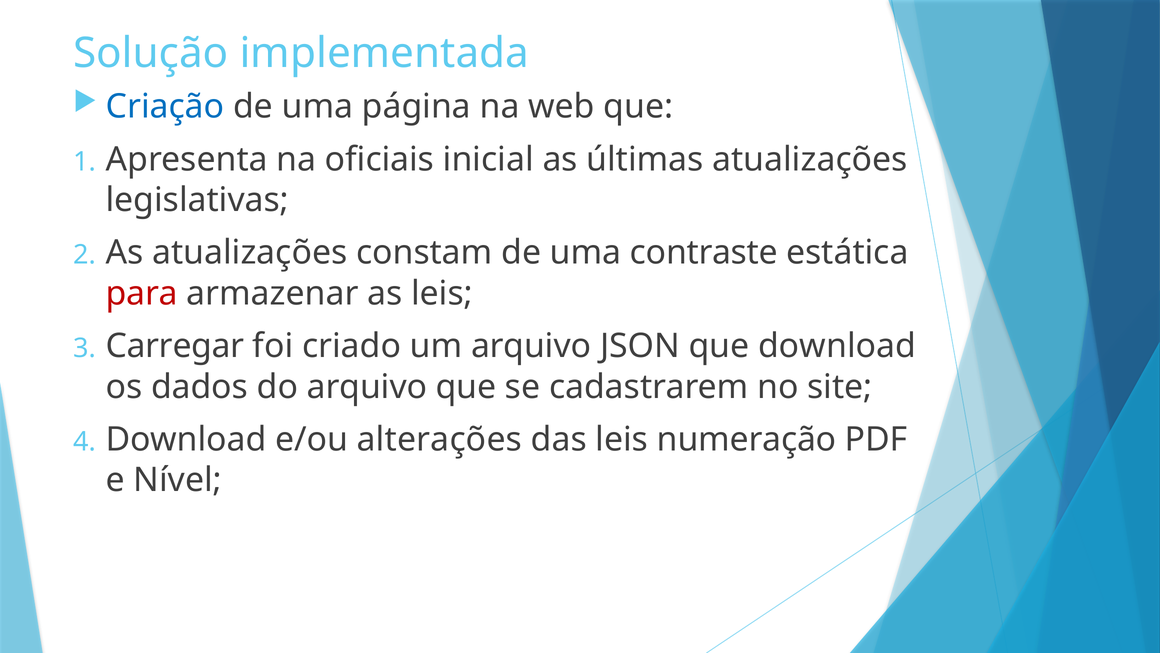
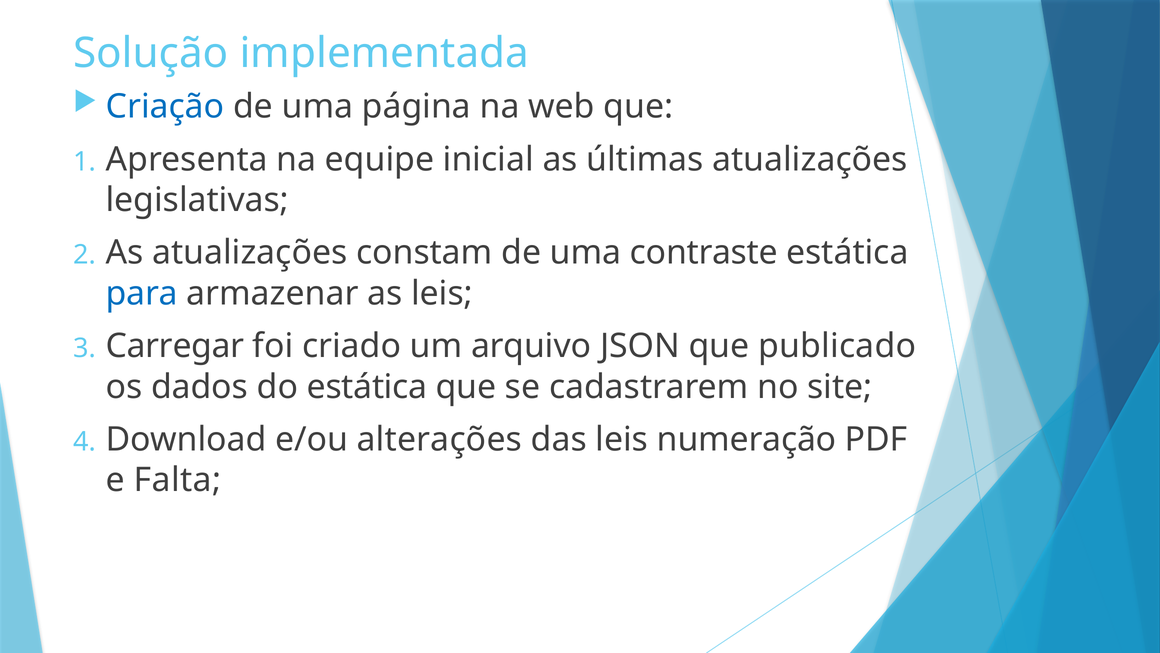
oficiais: oficiais -> equipe (380, 159)
para colour: red -> blue (142, 293)
que download: download -> publicado (837, 346)
do arquivo: arquivo -> estática (367, 387)
Nível: Nível -> Falta (177, 480)
